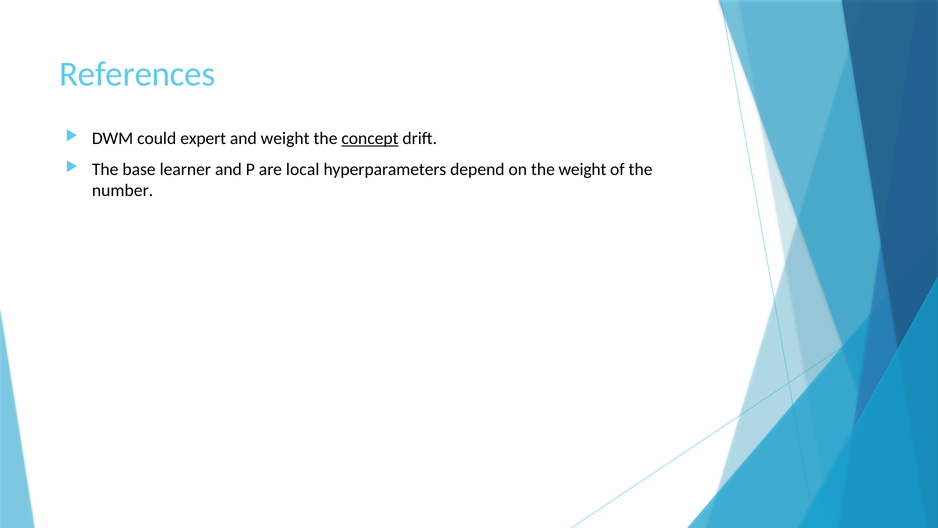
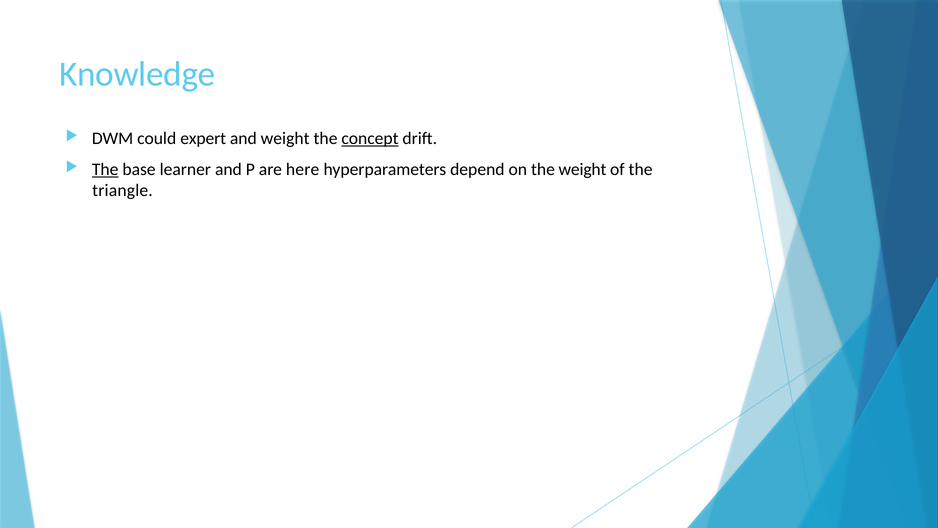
References: References -> Knowledge (137, 74)
The underline: none -> present (105, 169)
local: local -> here (303, 169)
number: number -> triangle (123, 190)
